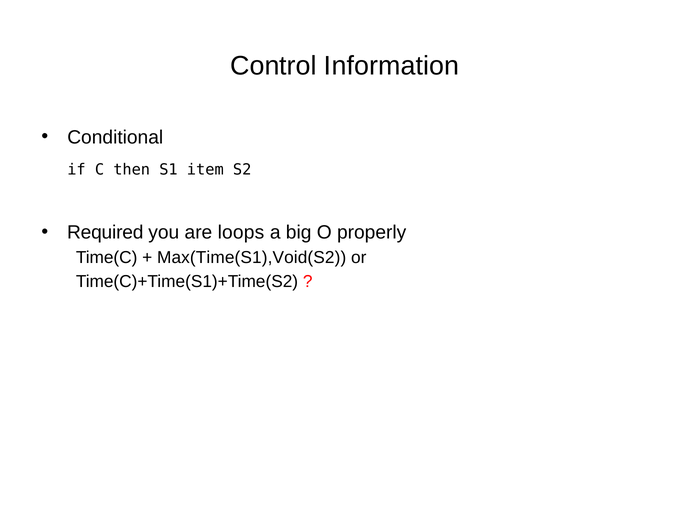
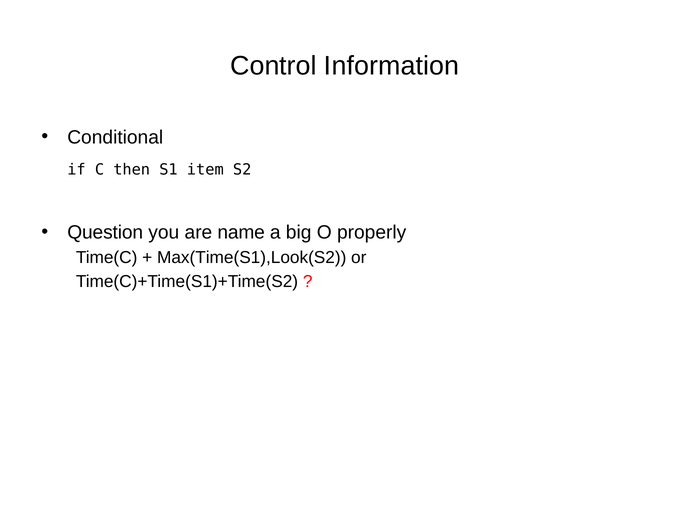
Required: Required -> Question (105, 232)
loops: loops -> name (241, 232)
Max(Time(S1),Void(S2: Max(Time(S1),Void(S2 -> Max(Time(S1),Look(S2 (252, 257)
